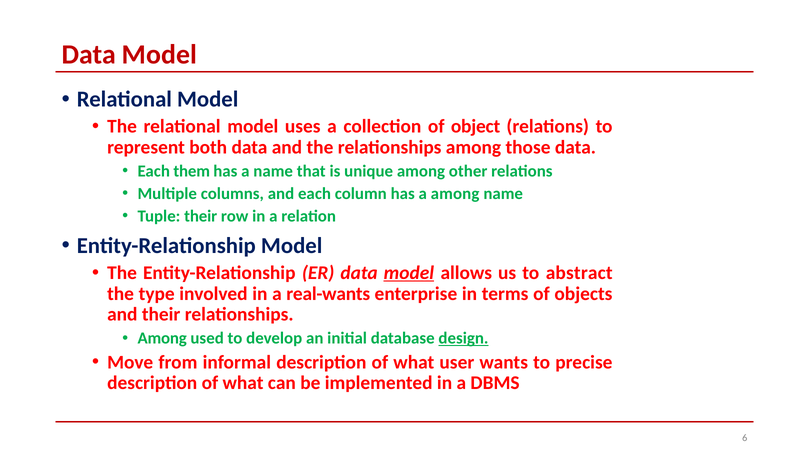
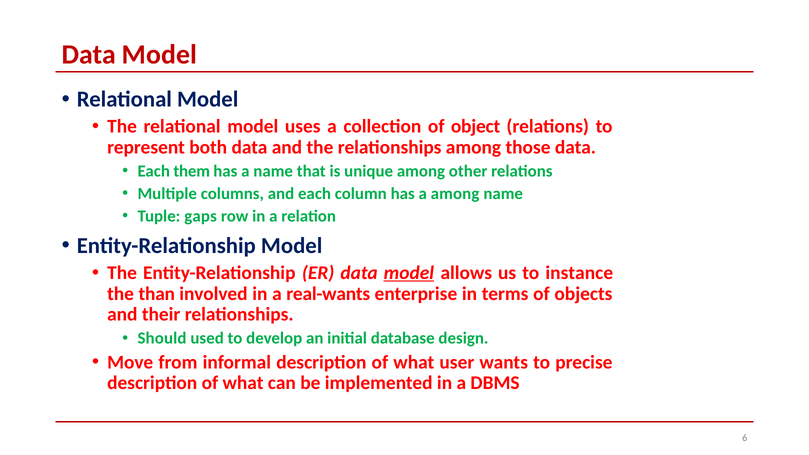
Tuple their: their -> gaps (201, 216)
abstract: abstract -> instance (579, 273)
type: type -> than (157, 294)
Among: Among -> Should (162, 338)
design underline: present -> none (463, 338)
